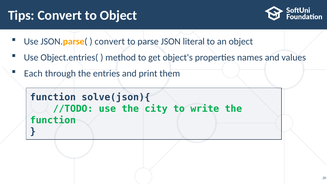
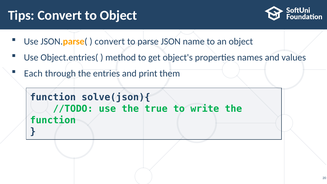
literal: literal -> name (194, 41)
city: city -> true (156, 109)
